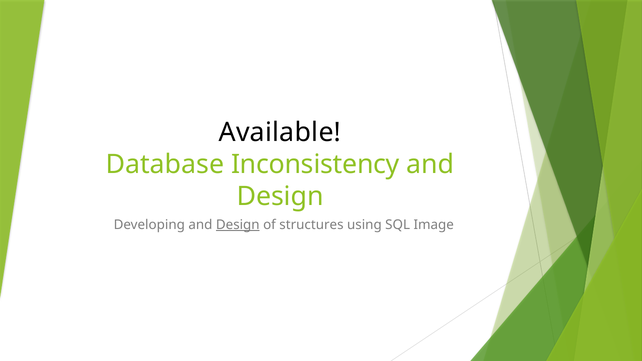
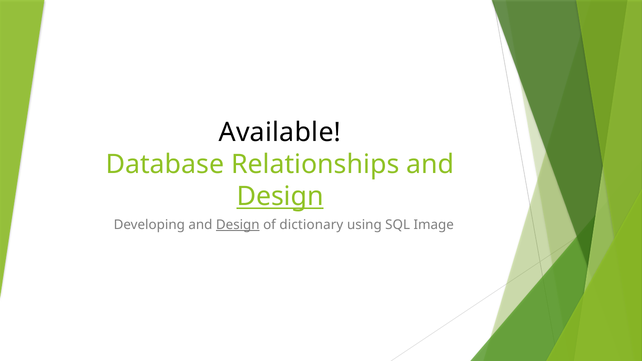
Inconsistency: Inconsistency -> Relationships (315, 165)
Design underline: none -> present (280, 197)
structures: structures -> dictionary (311, 225)
